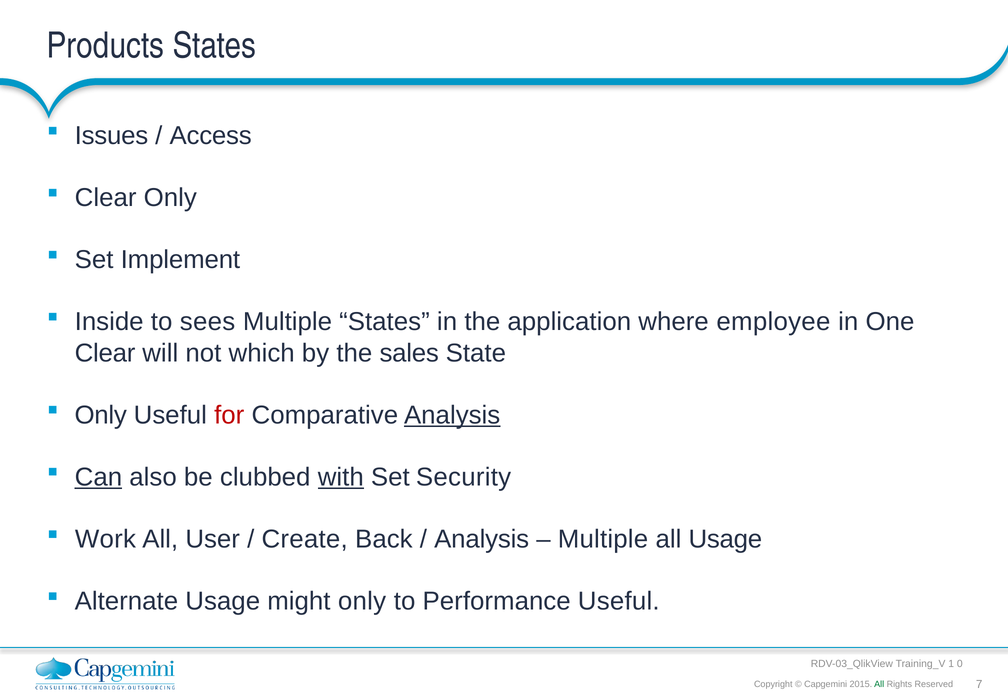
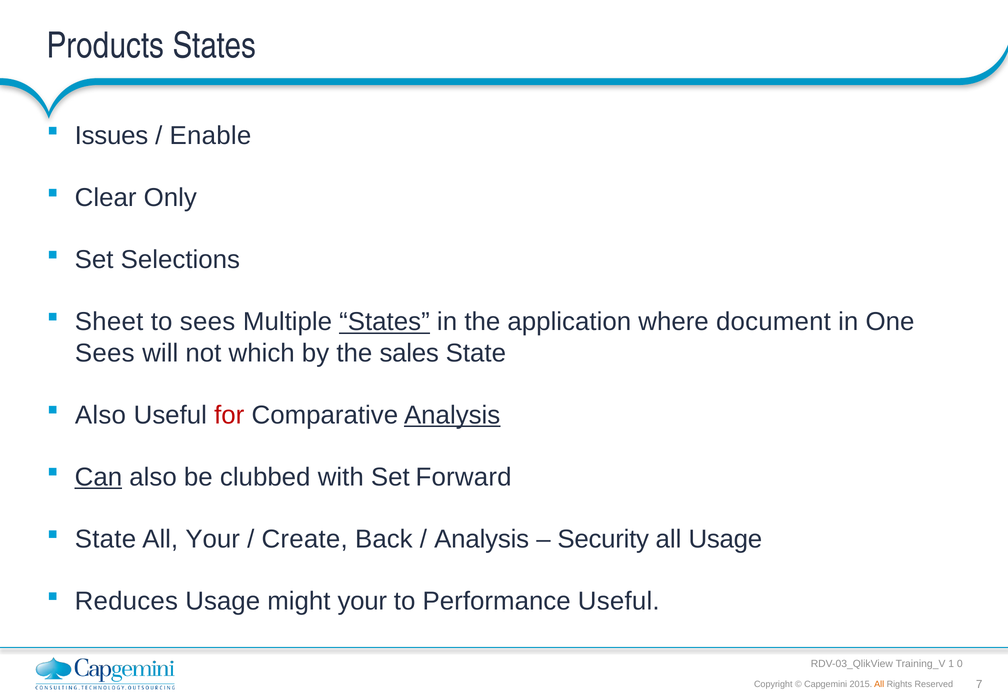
Access: Access -> Enable (210, 136)
Implement: Implement -> Selections (180, 260)
Inside: Inside -> Sheet (109, 322)
States underline: none -> present (384, 322)
employee: employee -> document (773, 322)
Clear: Clear -> Sees (105, 353)
Only: Only -> Also (100, 415)
with underline: present -> none (341, 477)
Security: Security -> Forward (464, 477)
Work: Work -> State (105, 539)
All User: User -> Your (213, 539)
Multiple: Multiple -> Security (603, 539)
Alternate: Alternate -> Reduces (126, 601)
might only: only -> your (362, 601)
All colour: green -> orange (879, 684)
